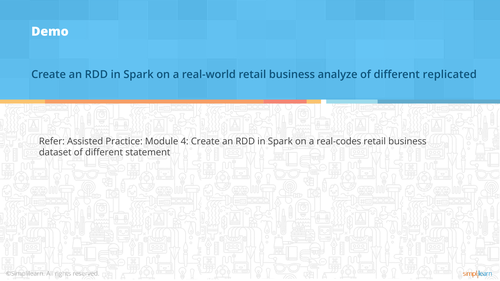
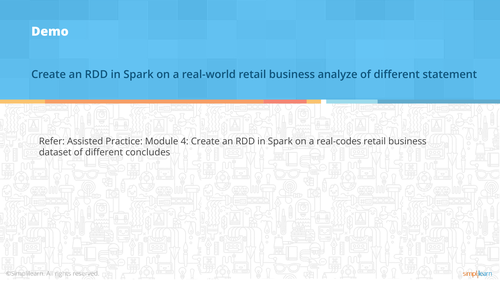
replicated: replicated -> statement (450, 75)
statement: statement -> concludes (148, 153)
